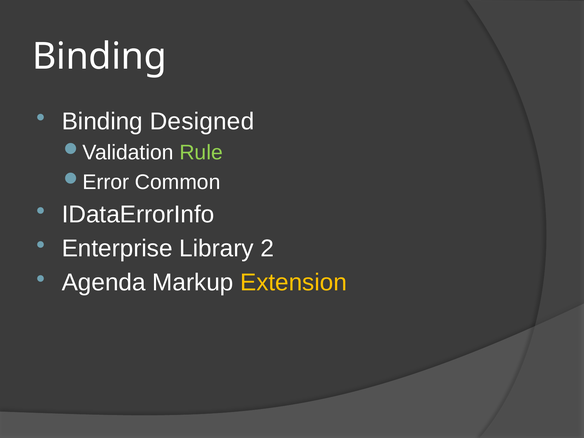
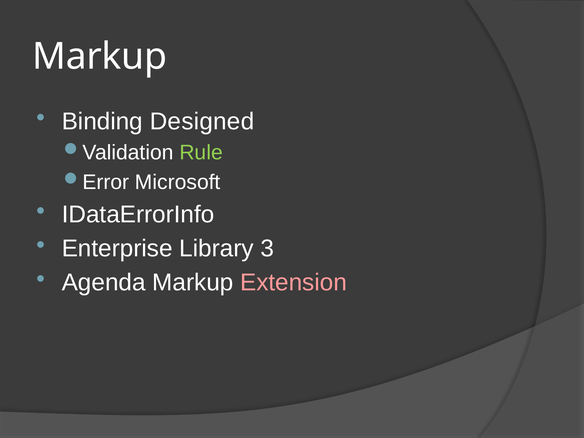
Binding: Binding -> Markup (100, 57)
Common: Common -> Microsoft (178, 182)
2: 2 -> 3 (267, 249)
Extension colour: yellow -> pink (294, 283)
